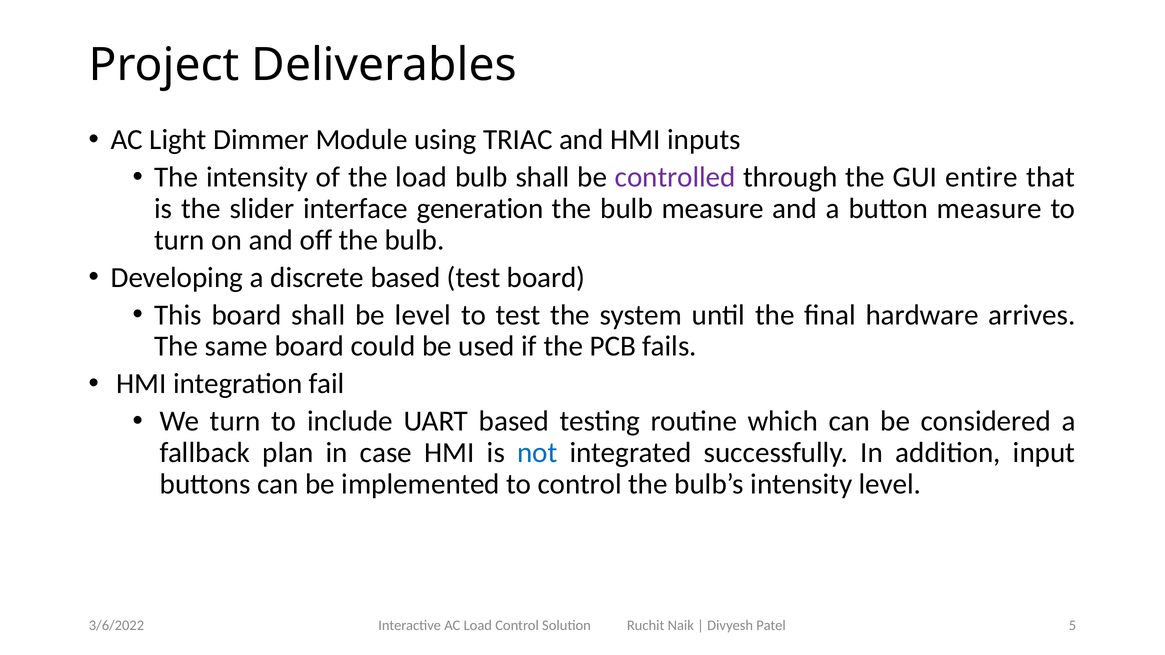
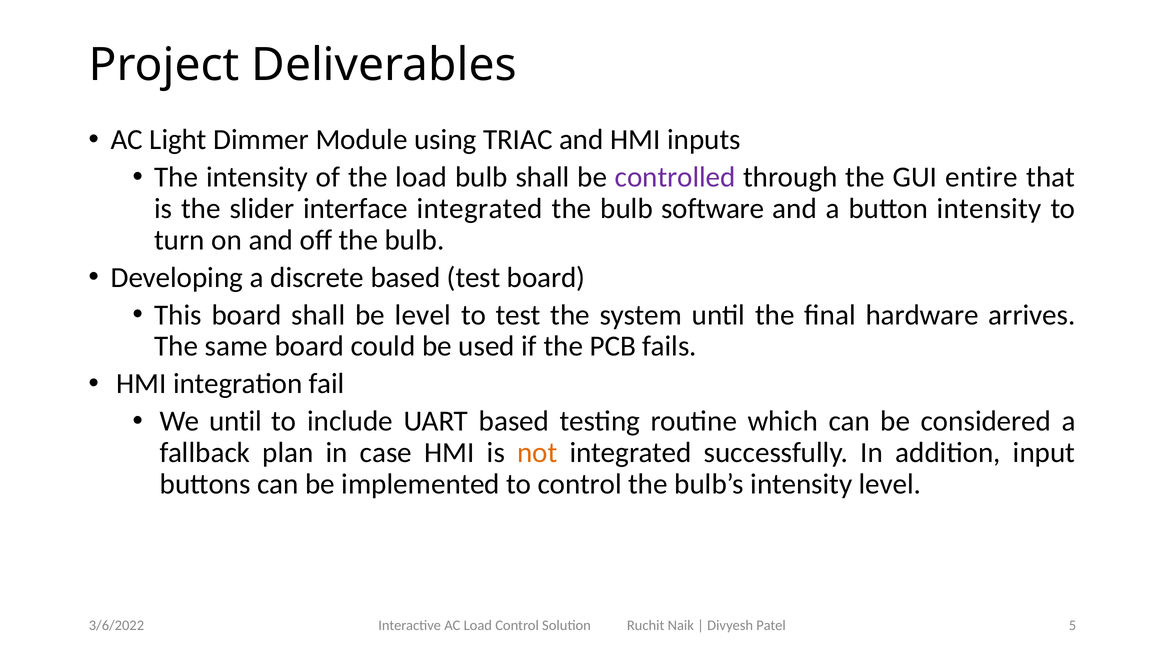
interface generation: generation -> integrated (480, 209)
bulb measure: measure -> software (713, 209)
button measure: measure -> intensity (989, 209)
We turn: turn -> until (235, 421)
not colour: blue -> orange (537, 453)
